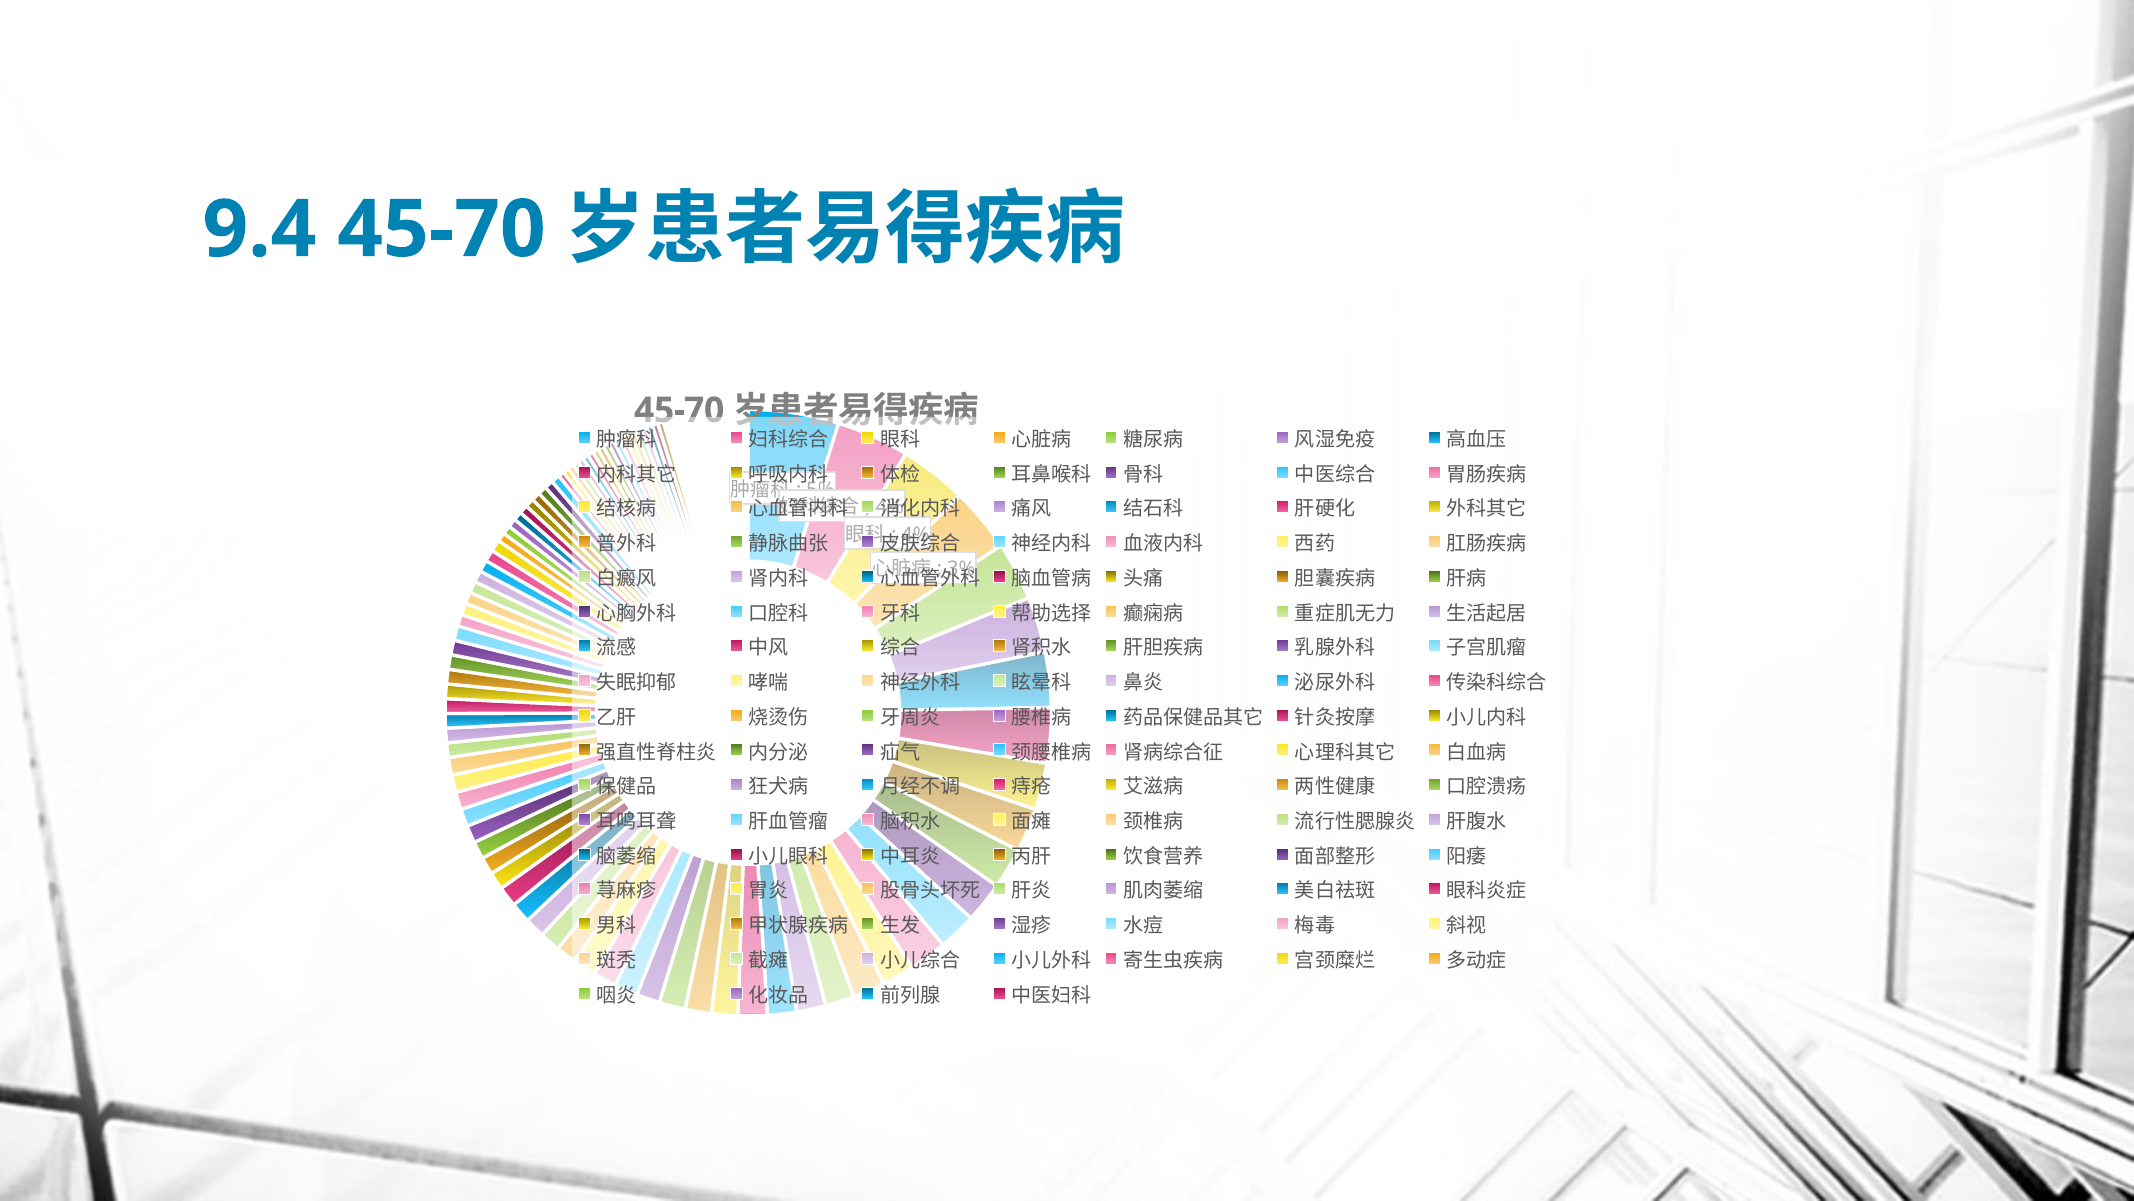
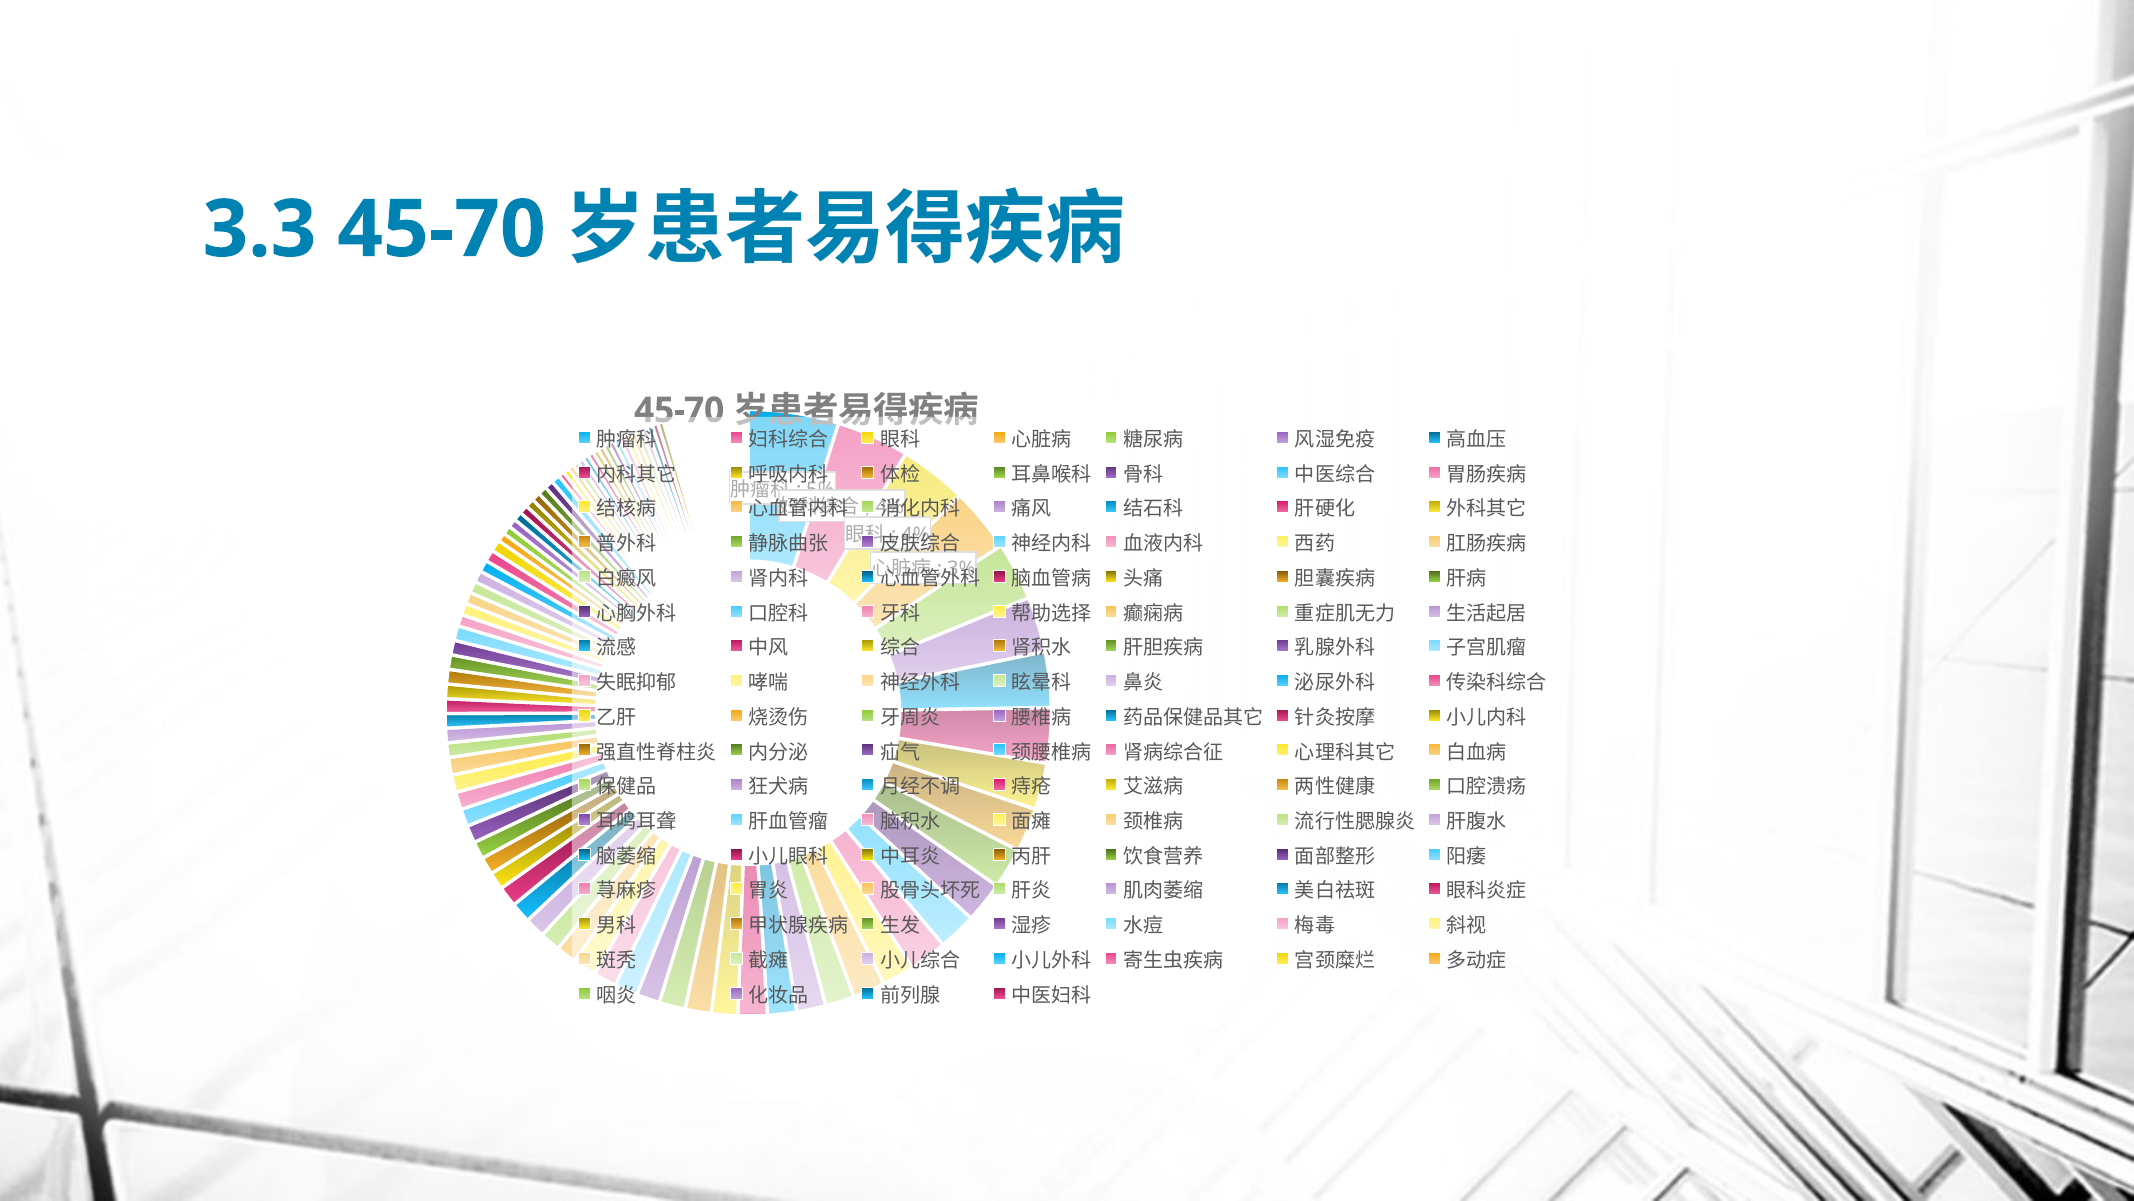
9.4: 9.4 -> 3.3 (259, 230)
